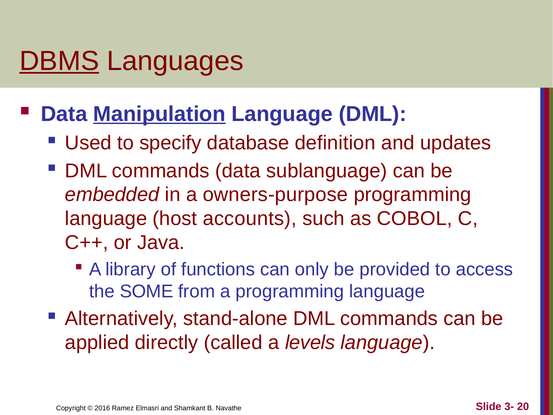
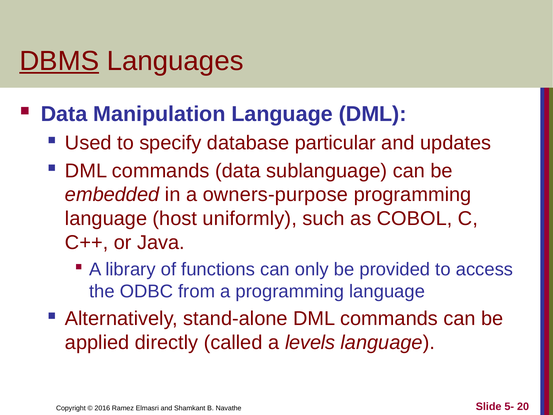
Manipulation underline: present -> none (159, 114)
definition: definition -> particular (335, 143)
accounts: accounts -> uniformly (250, 219)
SOME: SOME -> ODBC (146, 291)
3-: 3- -> 5- (509, 406)
